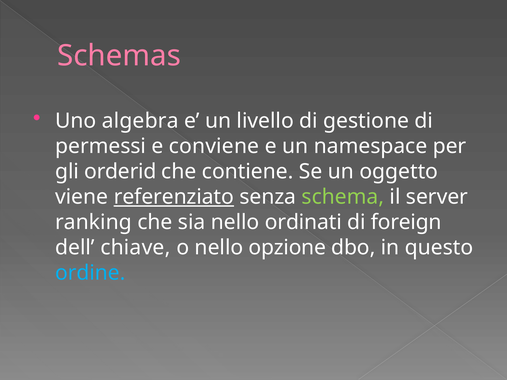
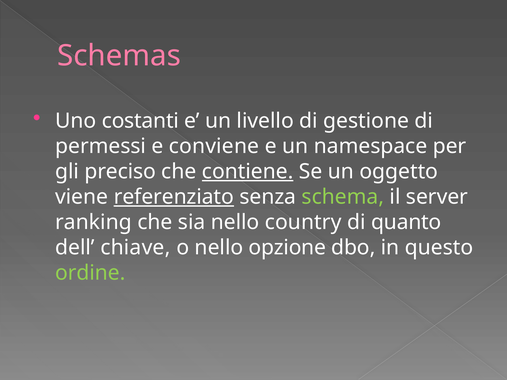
algebra: algebra -> costanti (140, 121)
orderid: orderid -> preciso (120, 172)
contiene underline: none -> present (248, 172)
ordinati: ordinati -> country (303, 222)
foreign: foreign -> quanto (406, 222)
ordine colour: light blue -> light green (90, 273)
